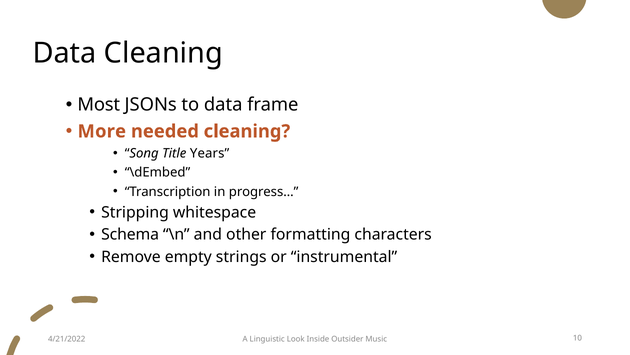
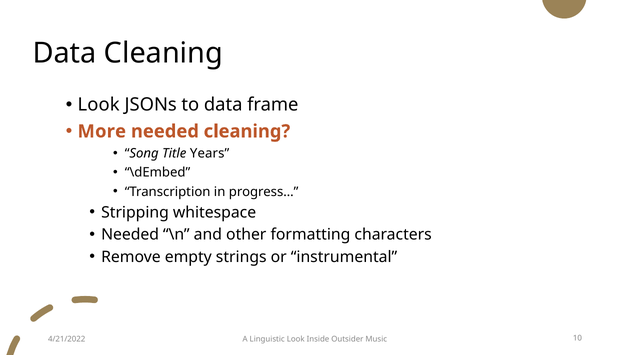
Most: Most -> Look (99, 105)
Schema: Schema -> Needed (130, 234)
